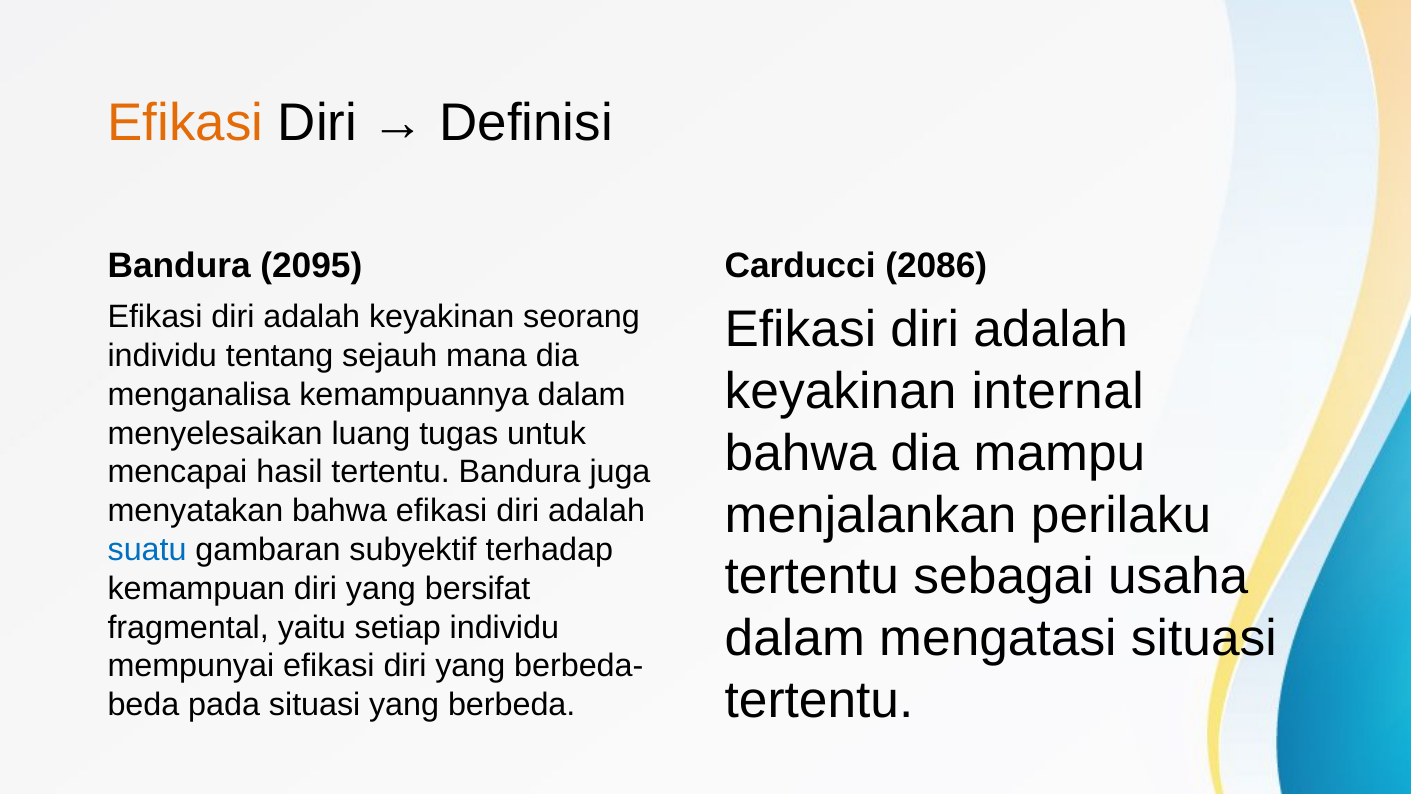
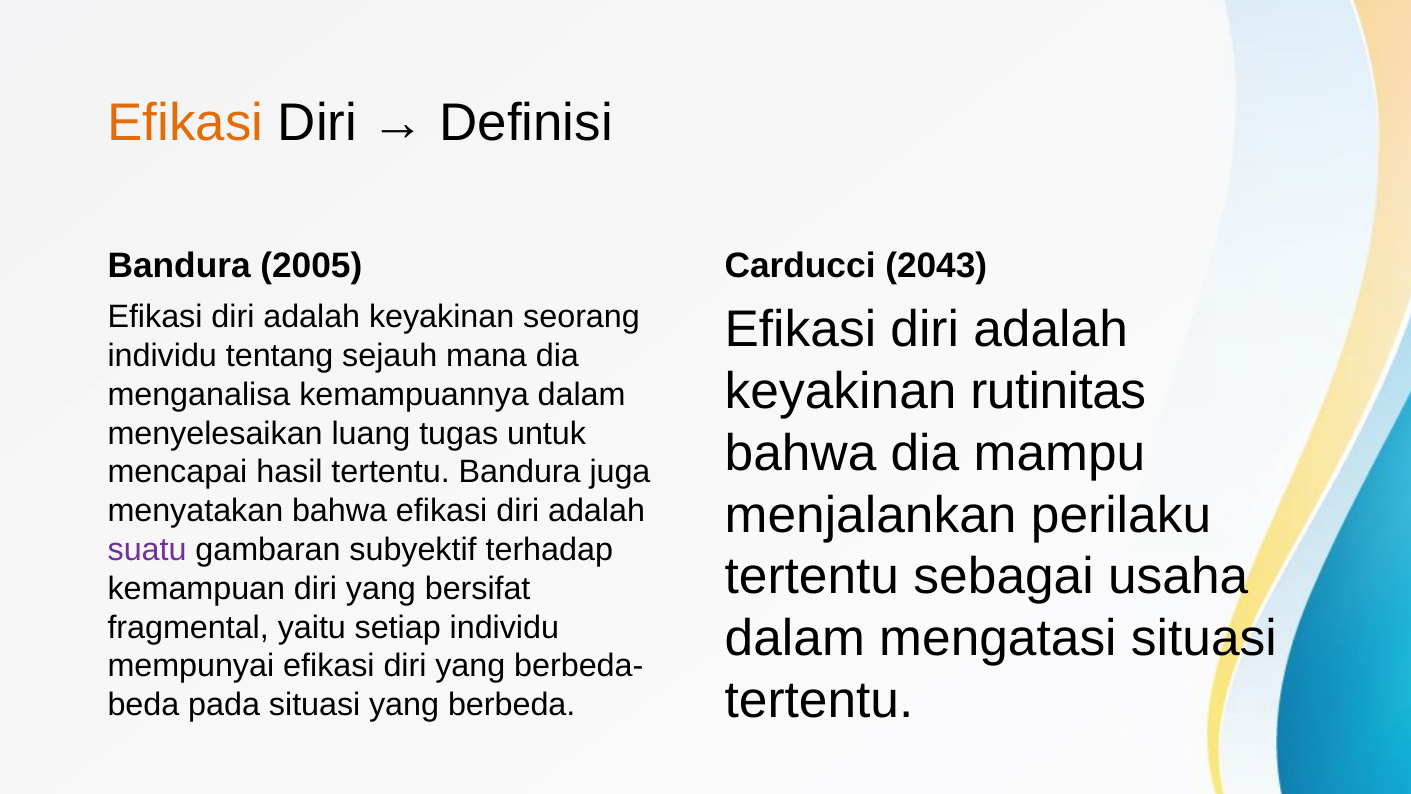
2095: 2095 -> 2005 (311, 266)
2086: 2086 -> 2043 (936, 266)
internal: internal -> rutinitas (1058, 391)
suatu colour: blue -> purple (147, 550)
